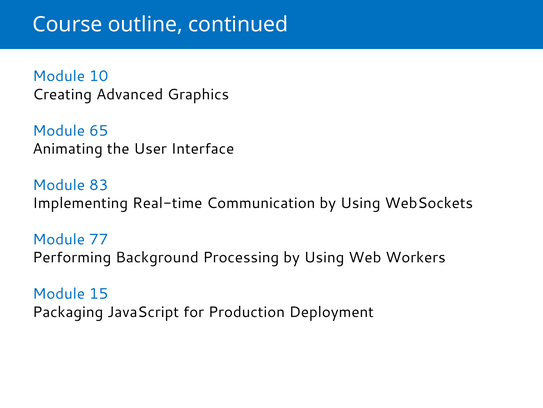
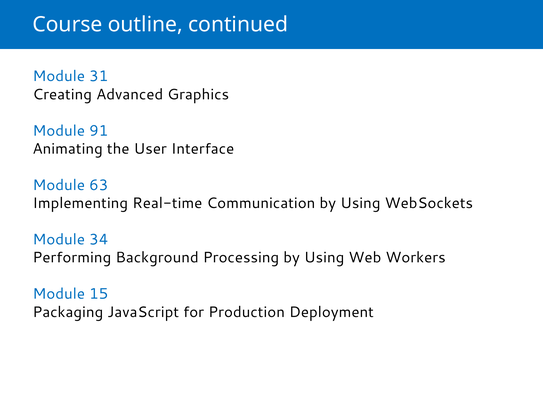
10: 10 -> 31 (99, 76)
65: 65 -> 91 (99, 130)
83: 83 -> 63 (99, 185)
77: 77 -> 34 (99, 239)
